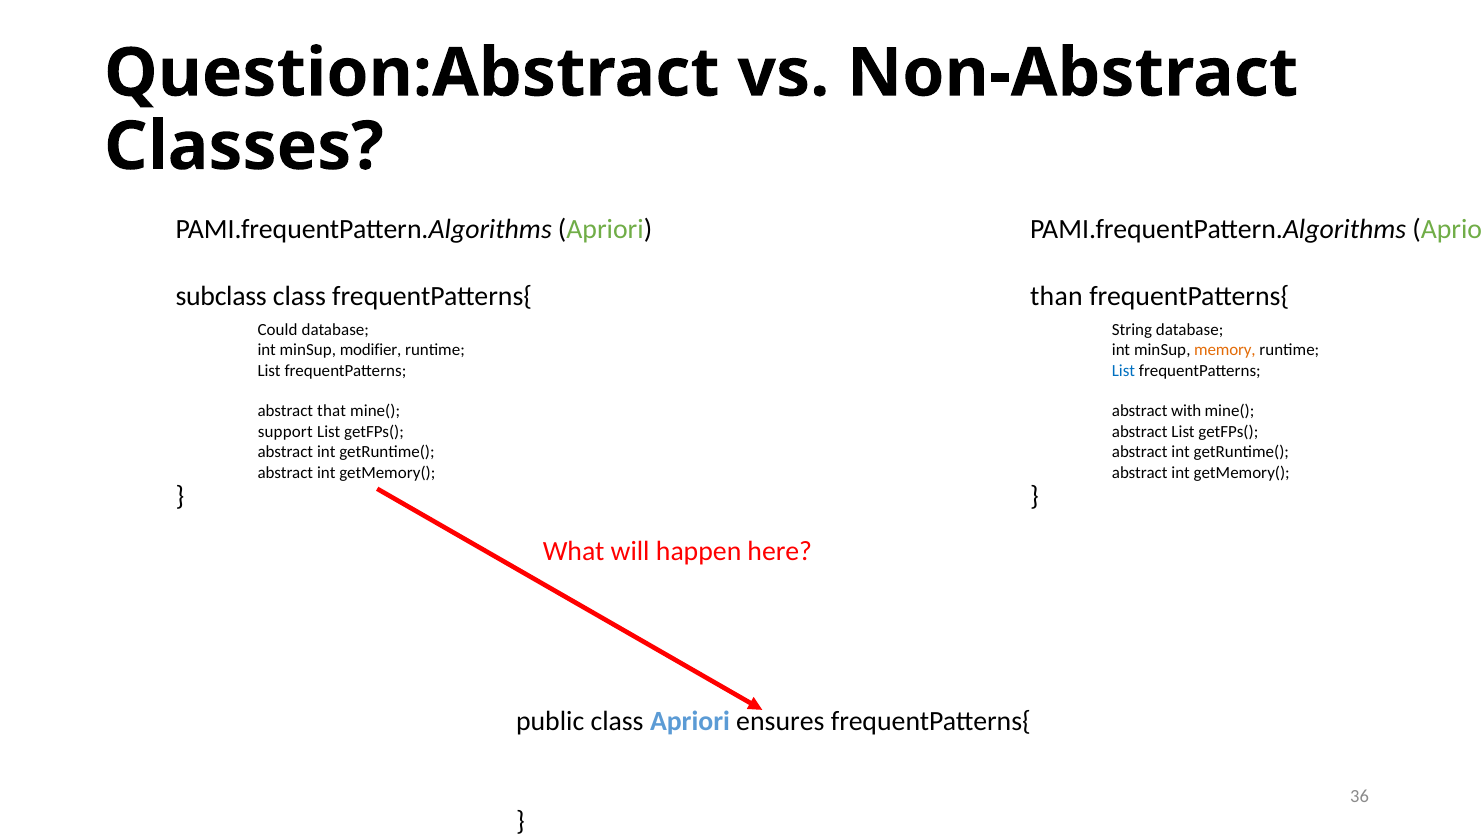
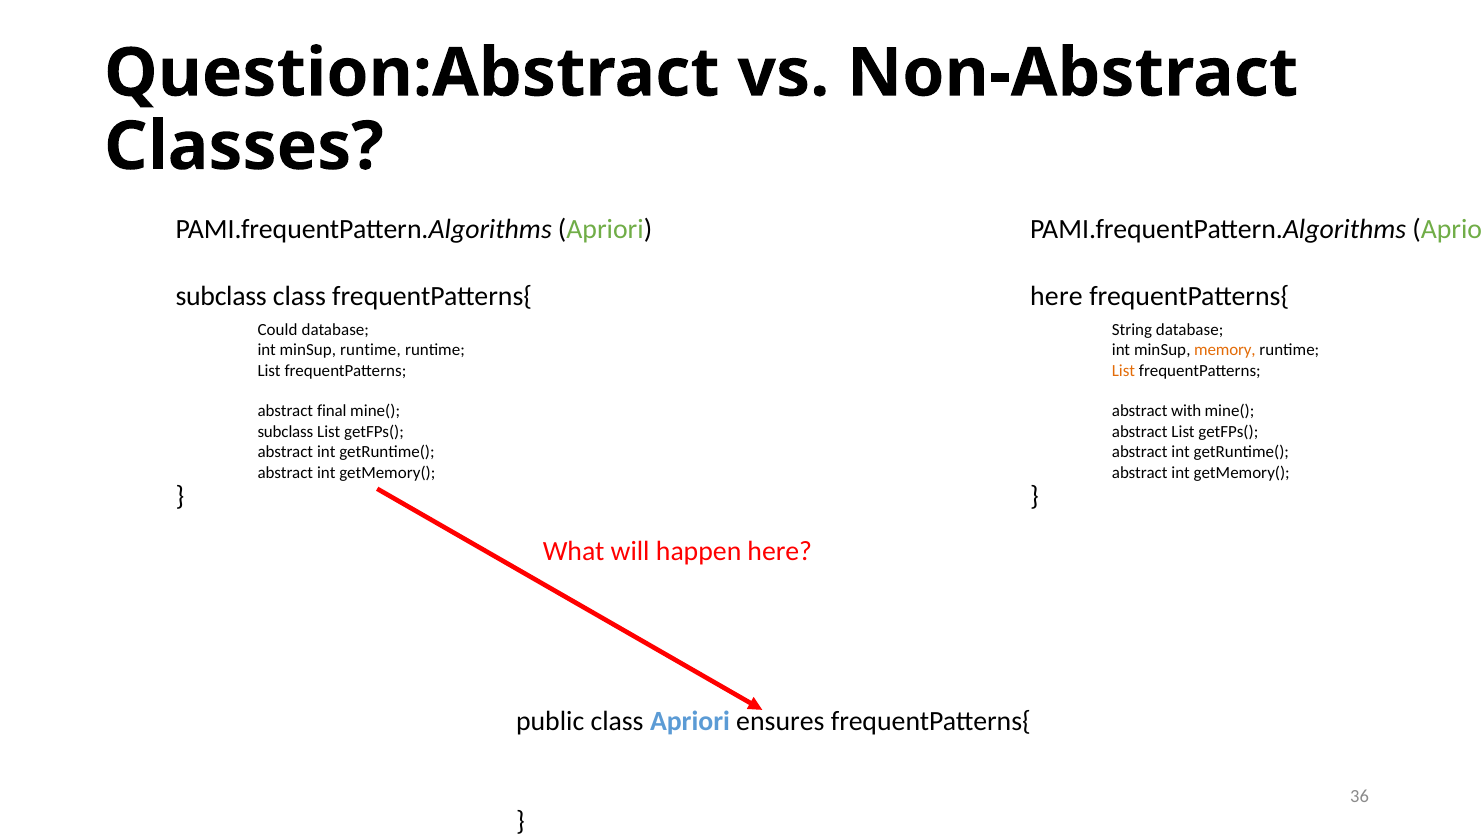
than: than -> here (1056, 296)
minSup modifier: modifier -> runtime (370, 350)
List colour: blue -> orange (1123, 370)
that: that -> final (332, 411)
support: support -> subclass (285, 432)
